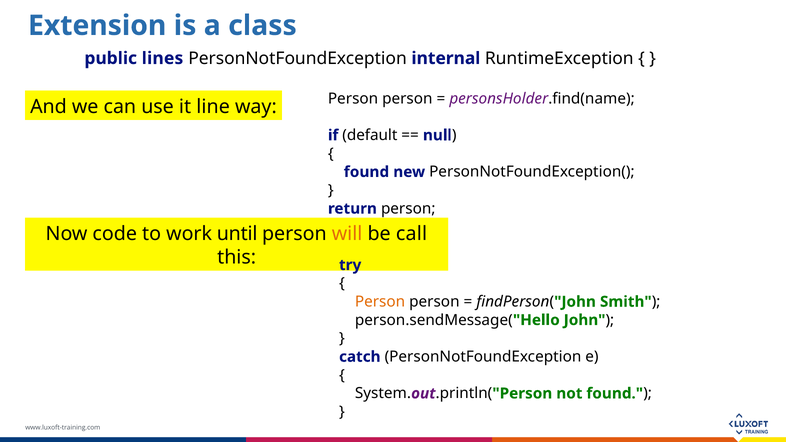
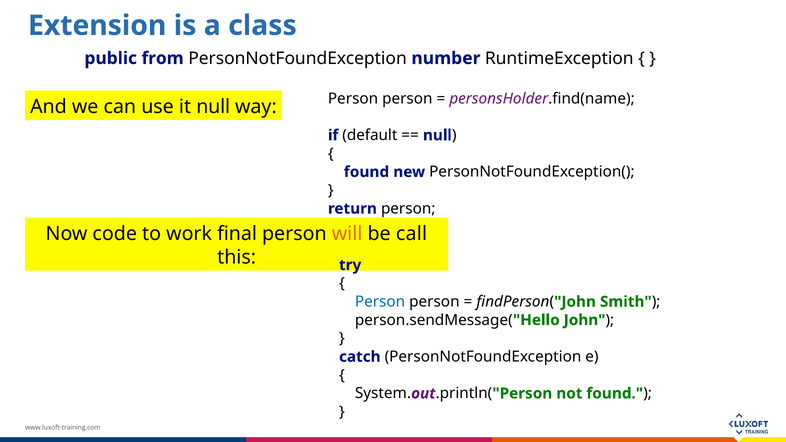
lines: lines -> from (163, 58)
internal: internal -> number (446, 58)
it line: line -> null (213, 107)
until: until -> final (237, 234)
Person colour: orange -> blue (380, 302)
